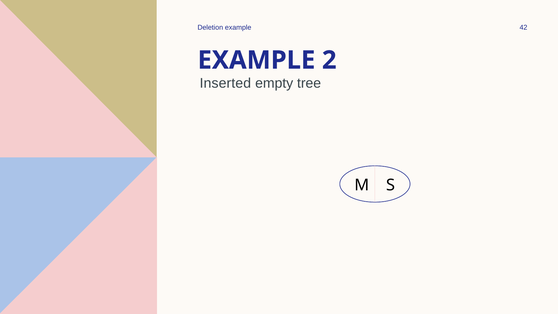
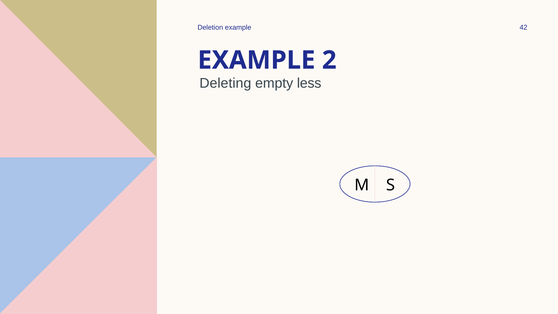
Inserted: Inserted -> Deleting (225, 83)
tree: tree -> less (309, 83)
